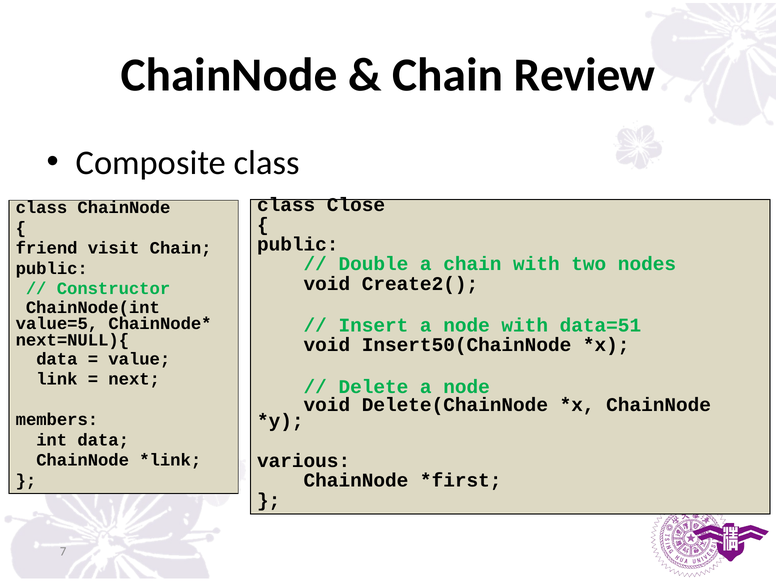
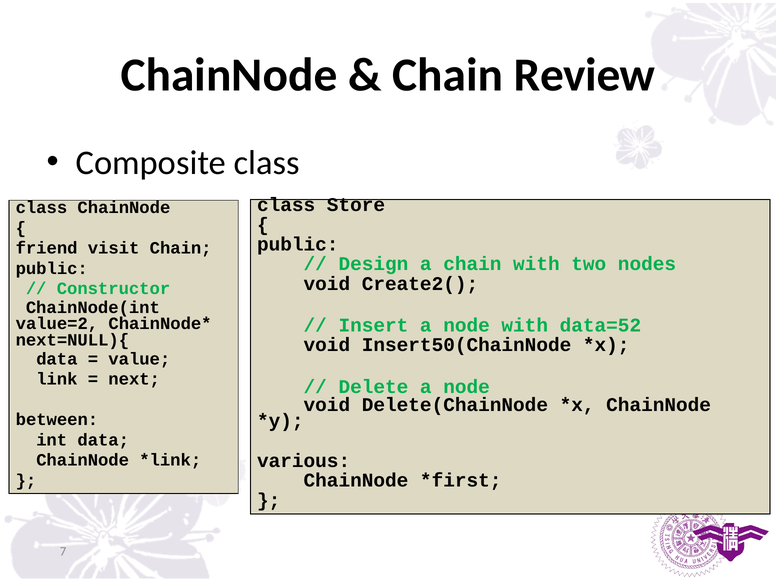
Close: Close -> Store (356, 205)
Double: Double -> Design (373, 264)
value=5: value=5 -> value=2 (57, 324)
data=51: data=51 -> data=52 (600, 325)
members: members -> between (57, 420)
